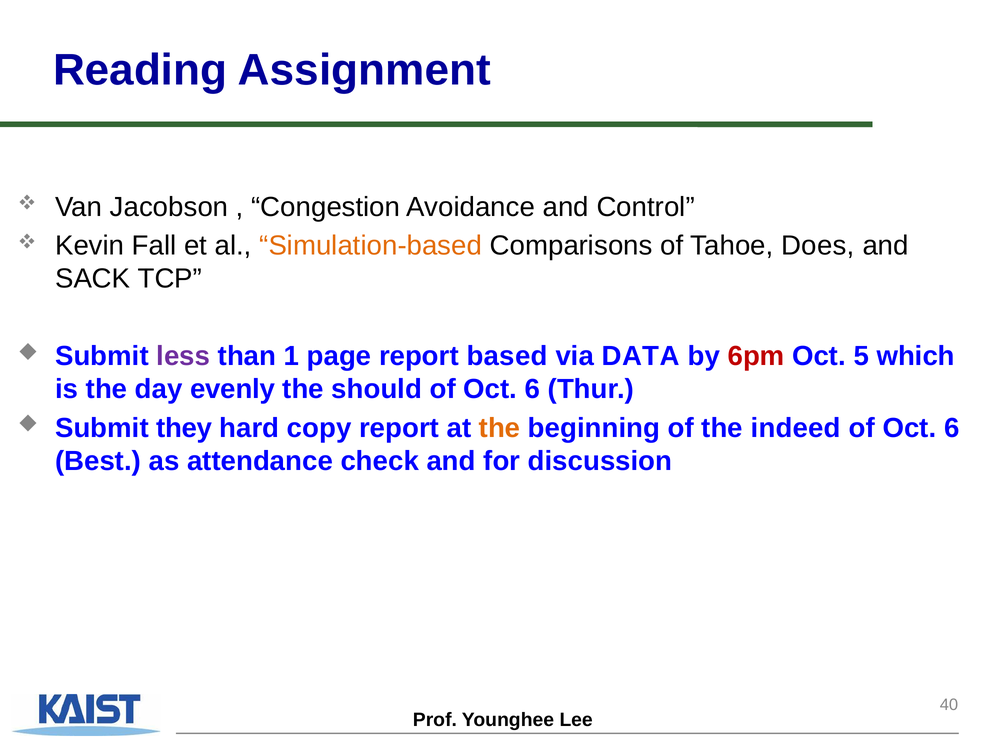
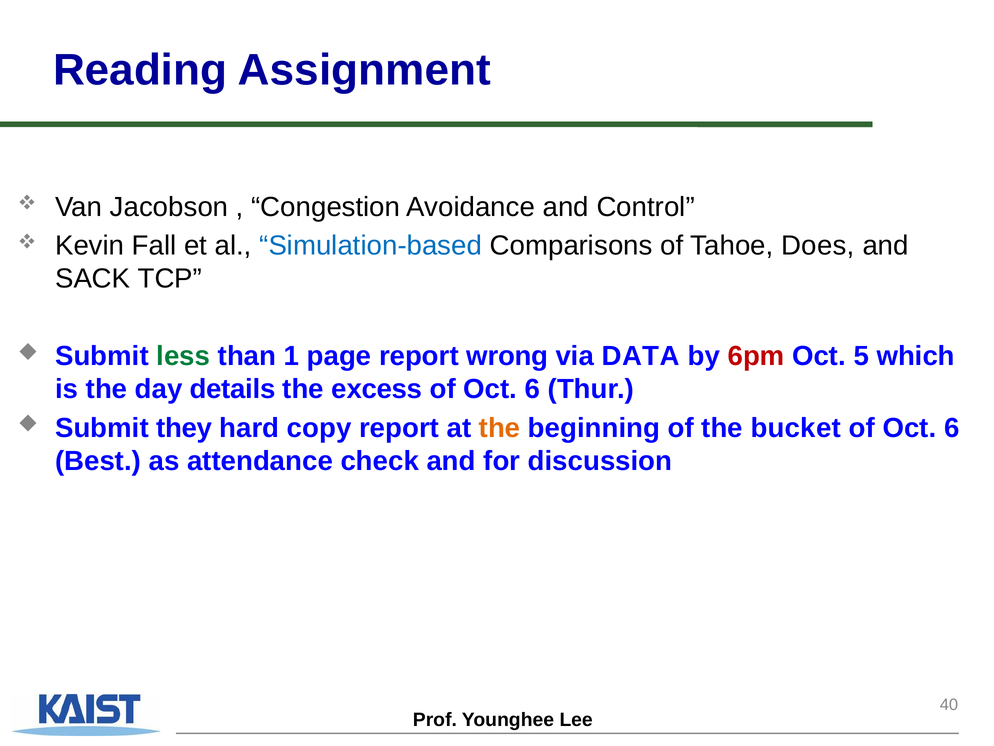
Simulation-based colour: orange -> blue (371, 245)
less colour: purple -> green (183, 356)
based: based -> wrong (507, 356)
evenly: evenly -> details (233, 389)
should: should -> excess (377, 389)
indeed: indeed -> bucket (796, 428)
